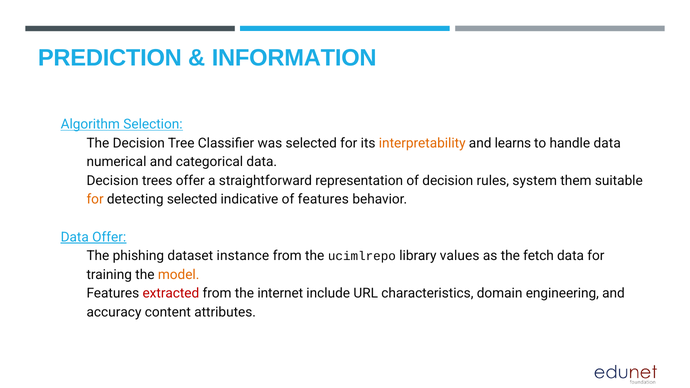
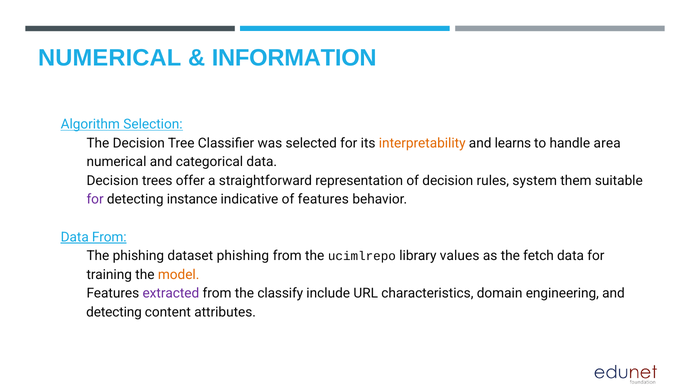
PREDICTION: PREDICTION -> NUMERICAL (110, 58)
handle data: data -> area (607, 143)
for colour: orange -> purple (95, 199)
detecting selected: selected -> instance (192, 199)
Offer: Offer -> From (109, 237)
dataset instance: instance -> phishing (243, 256)
extracted colour: red -> purple (171, 294)
internet: internet -> classify (280, 294)
accuracy: accuracy -> detecting (114, 312)
